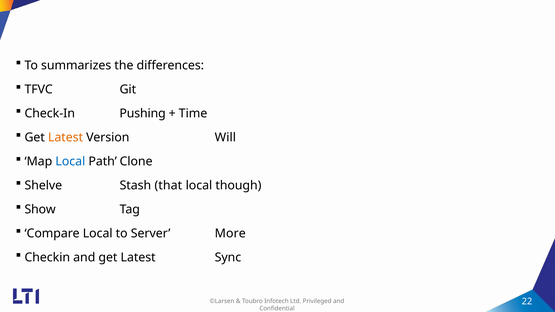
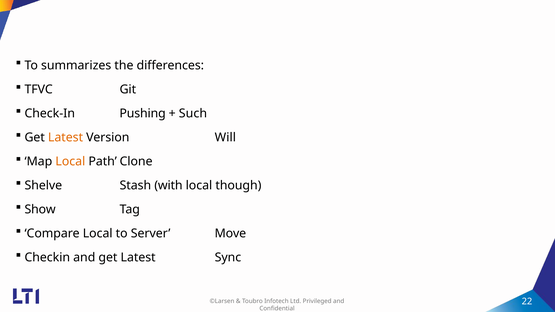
Time: Time -> Such (193, 113)
Local colour: blue -> orange (70, 161)
that: that -> with (168, 186)
More: More -> Move (230, 234)
